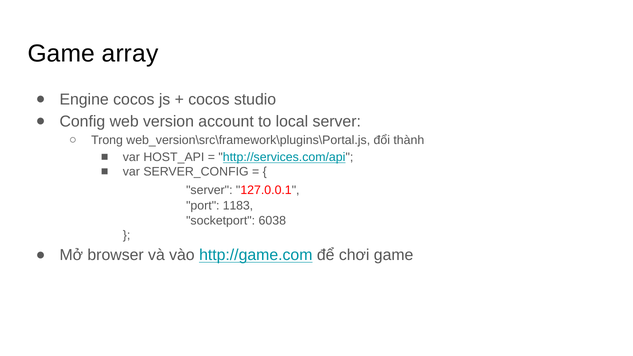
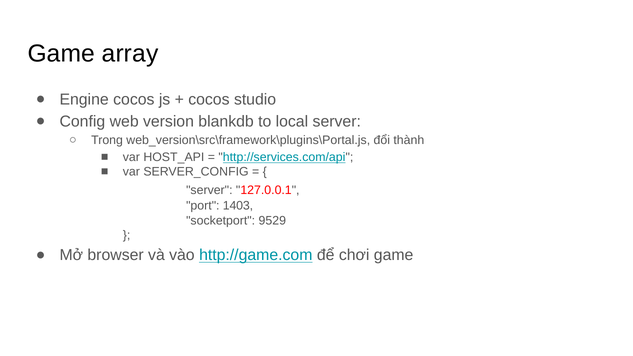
account: account -> blankdb (226, 121)
1183: 1183 -> 1403 (238, 206)
6038: 6038 -> 9529 (272, 221)
